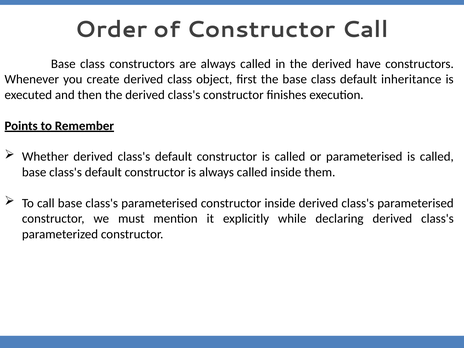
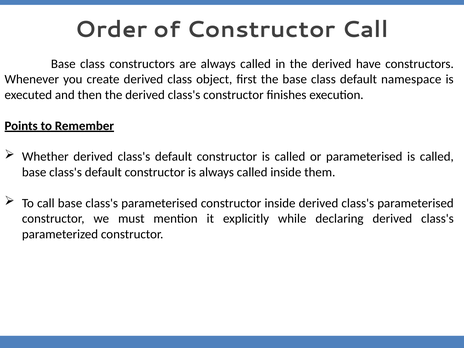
inheritance: inheritance -> namespace (411, 79)
